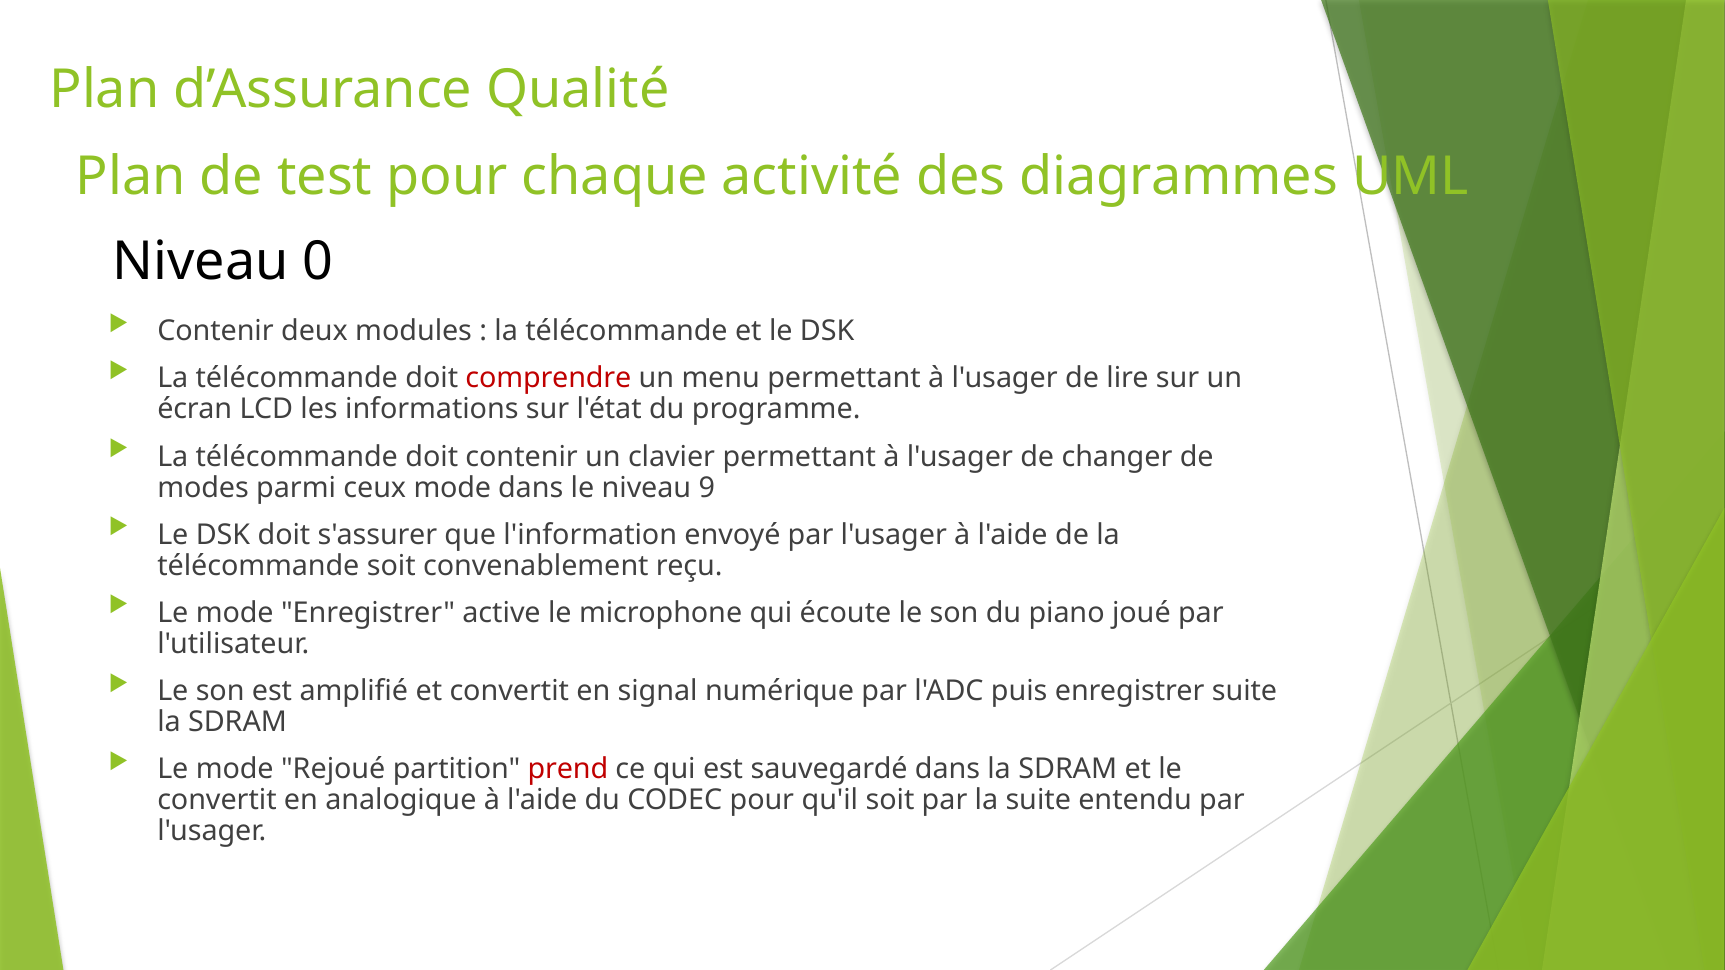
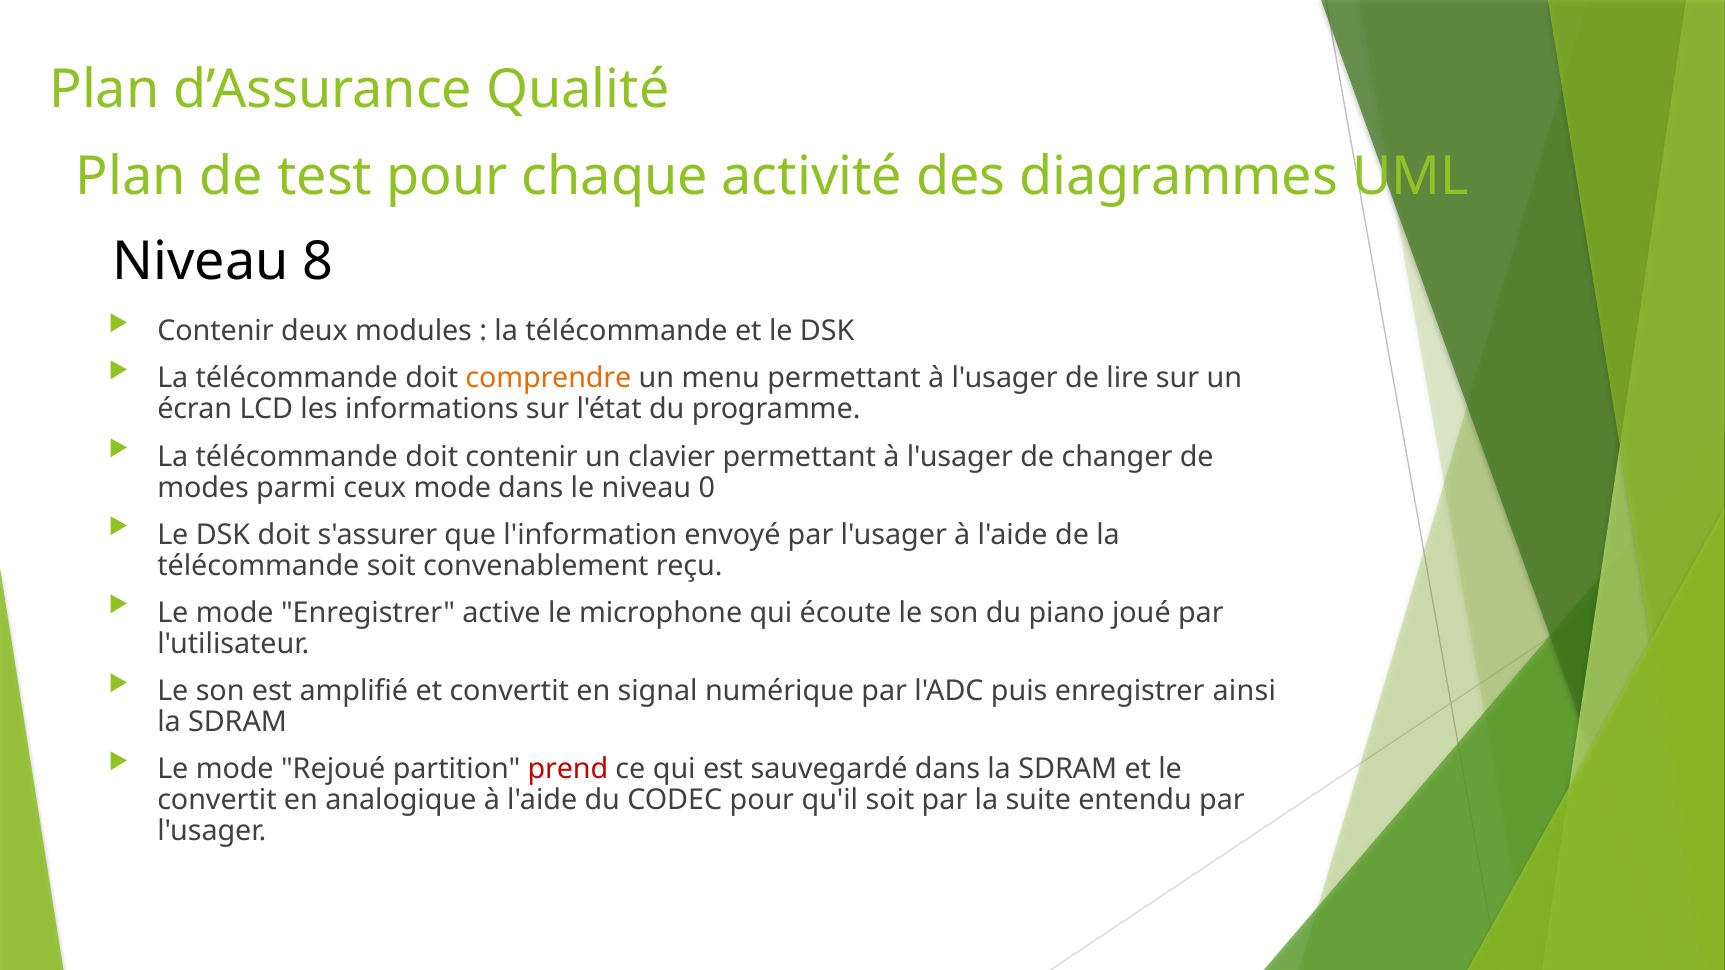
0: 0 -> 8 (318, 262)
comprendre colour: red -> orange (548, 379)
9: 9 -> 0 (707, 488)
enregistrer suite: suite -> ainsi (1244, 691)
